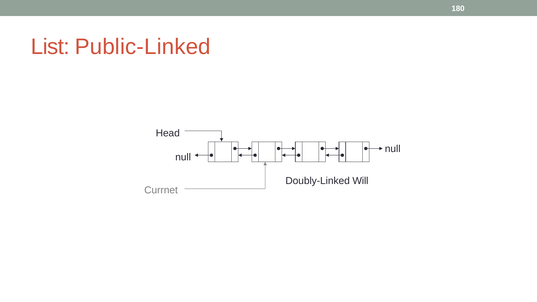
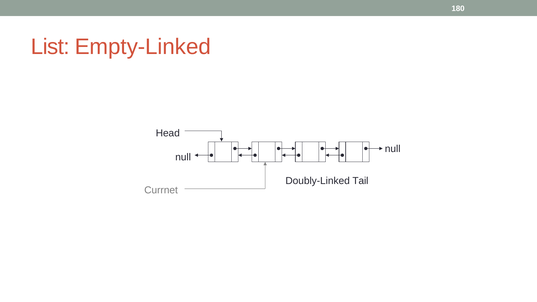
Public-Linked: Public-Linked -> Empty-Linked (143, 47)
Will: Will -> Tail (360, 181)
